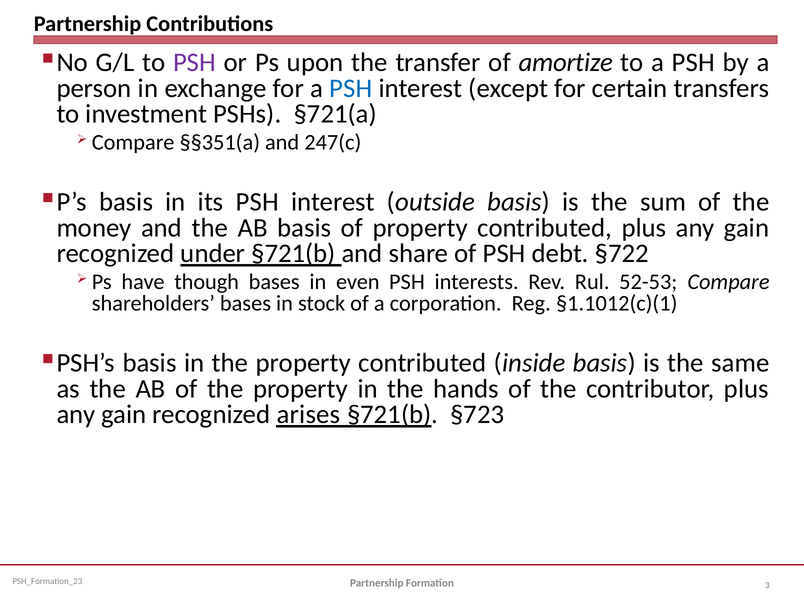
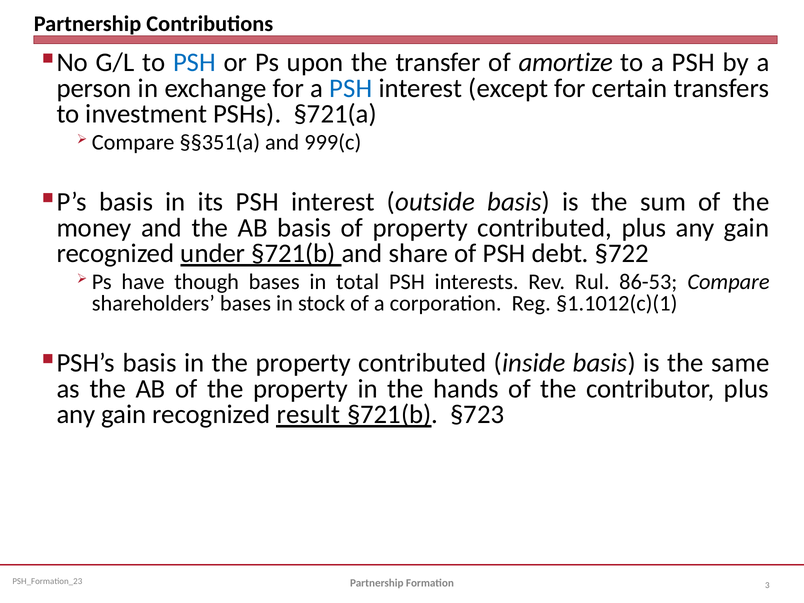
PSH colour: purple -> blue (195, 63)
247(c: 247(c -> 999(c (333, 142)
even: even -> total (358, 282)
52-53: 52-53 -> 86-53 (648, 282)
arises: arises -> result (309, 415)
